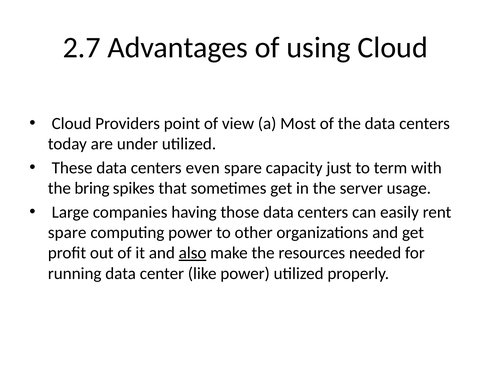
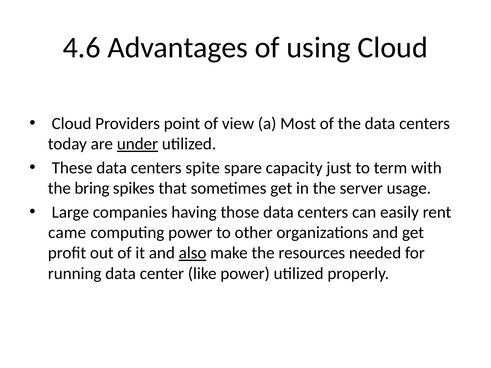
2.7: 2.7 -> 4.6 (82, 48)
under underline: none -> present (137, 144)
even: even -> spite (203, 168)
spare: spare -> came (67, 233)
